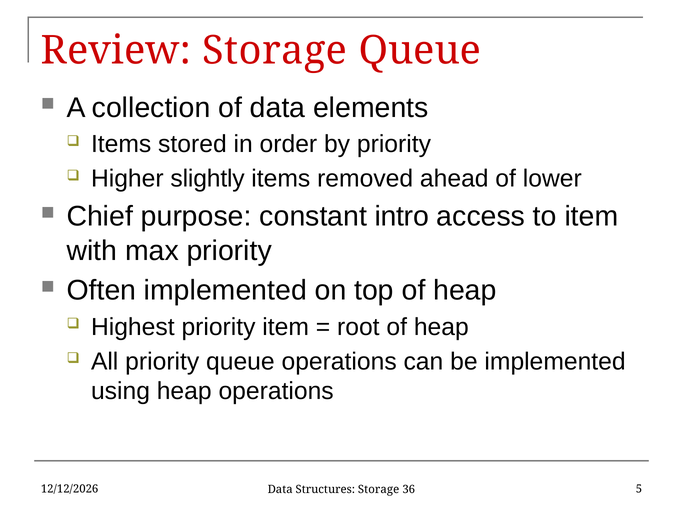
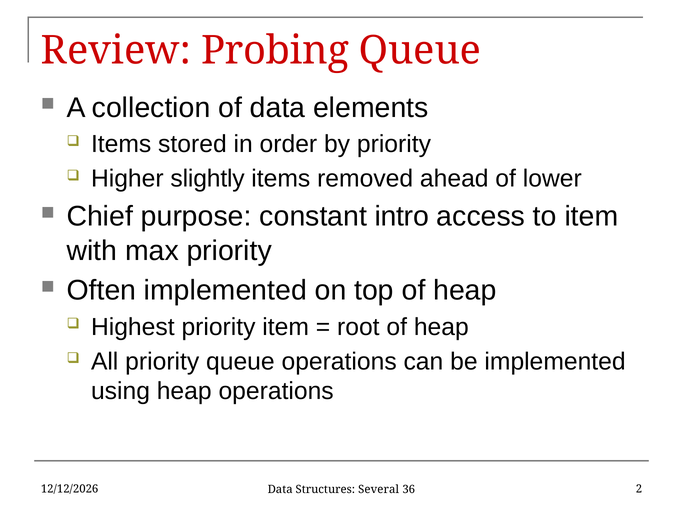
Review Storage: Storage -> Probing (275, 51)
Structures Storage: Storage -> Several (379, 490)
5: 5 -> 2 (639, 489)
